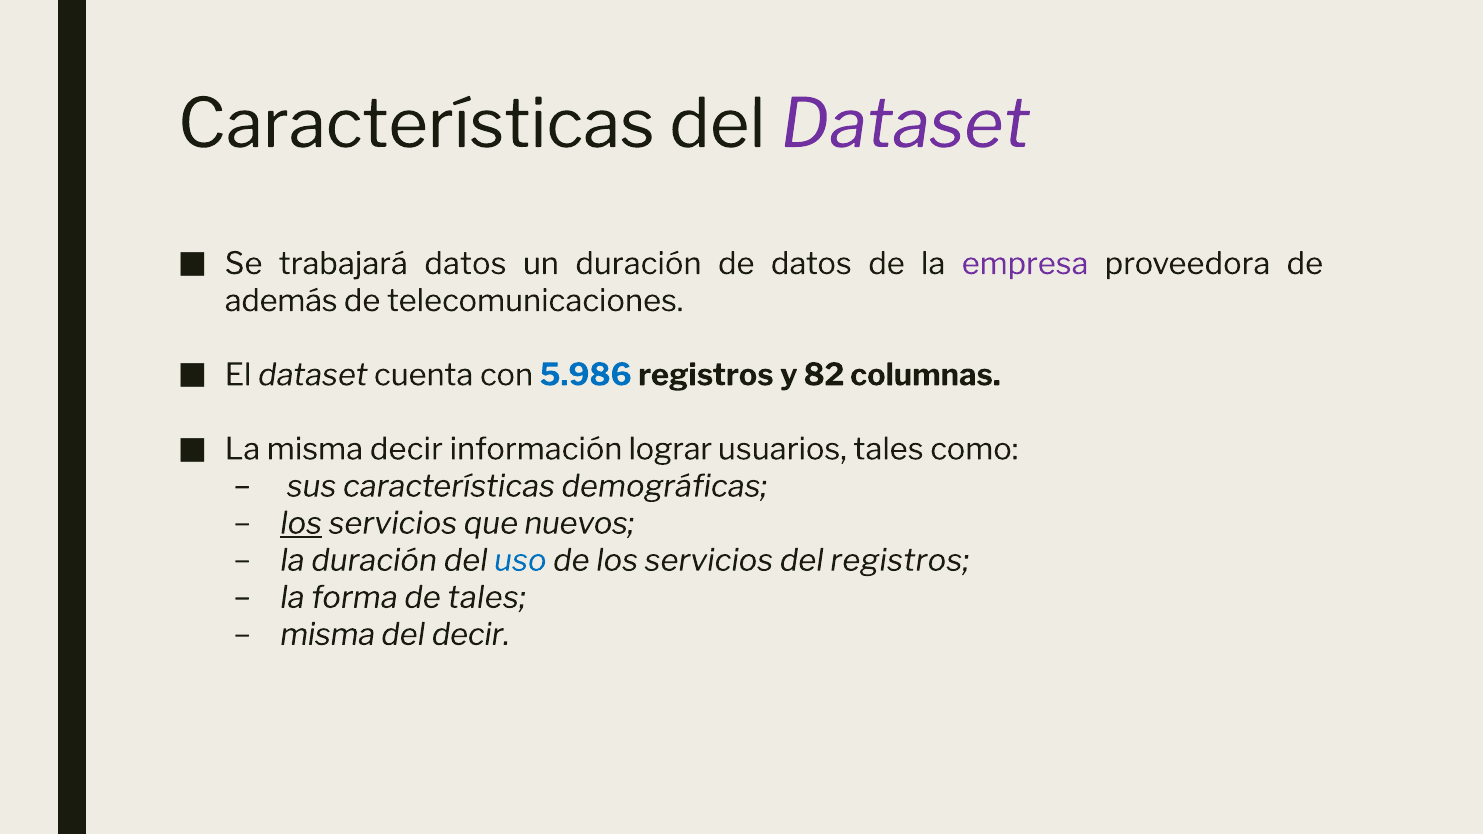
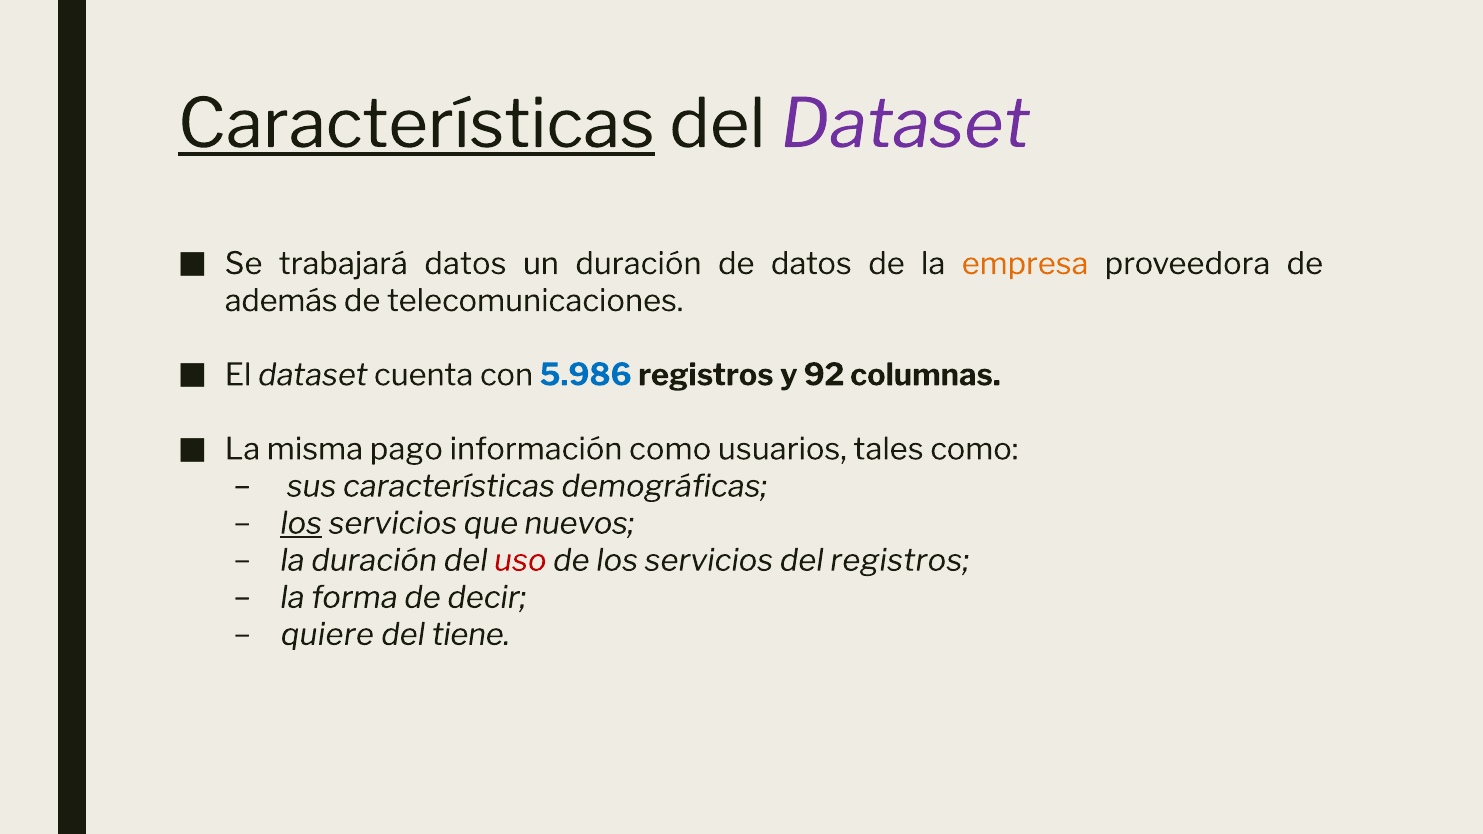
Características underline: none -> present (416, 125)
empresa colour: purple -> orange (1025, 264)
82: 82 -> 92 (824, 375)
misma decir: decir -> pago (406, 449)
información lograr: lograr -> como (670, 449)
uso colour: blue -> red (520, 561)
de tales: tales -> decir (487, 598)
misma: misma -> quiere (327, 635)
del decir: decir -> tiene (471, 635)
